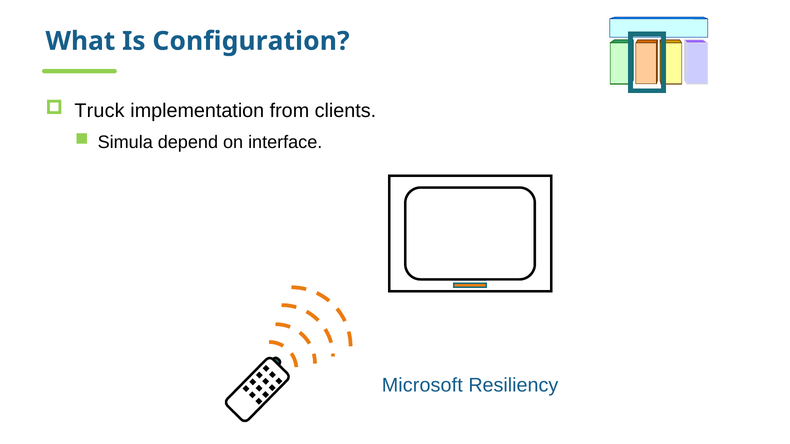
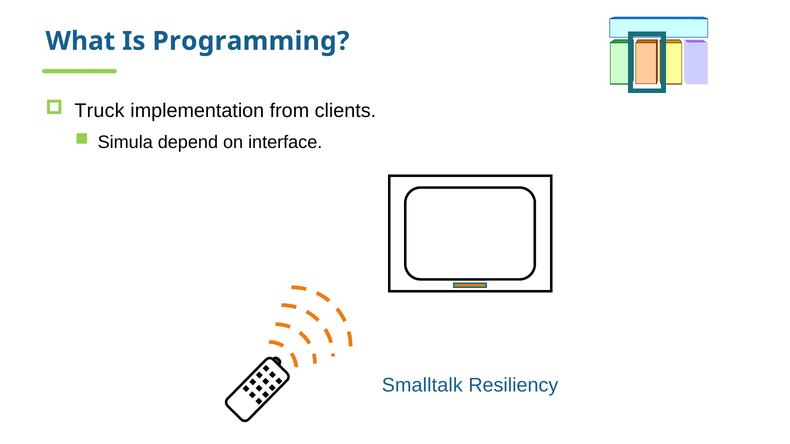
Configuration: Configuration -> Programming (251, 41)
Microsoft: Microsoft -> Smalltalk (422, 385)
